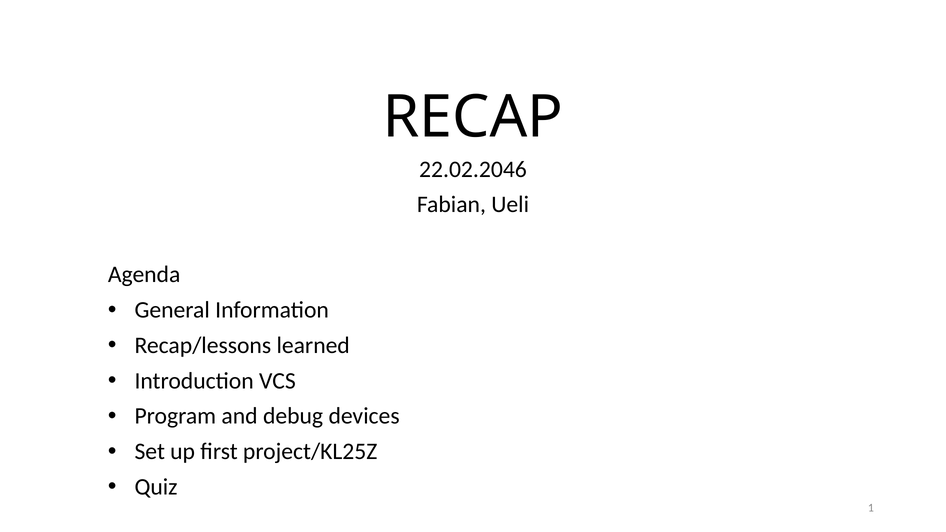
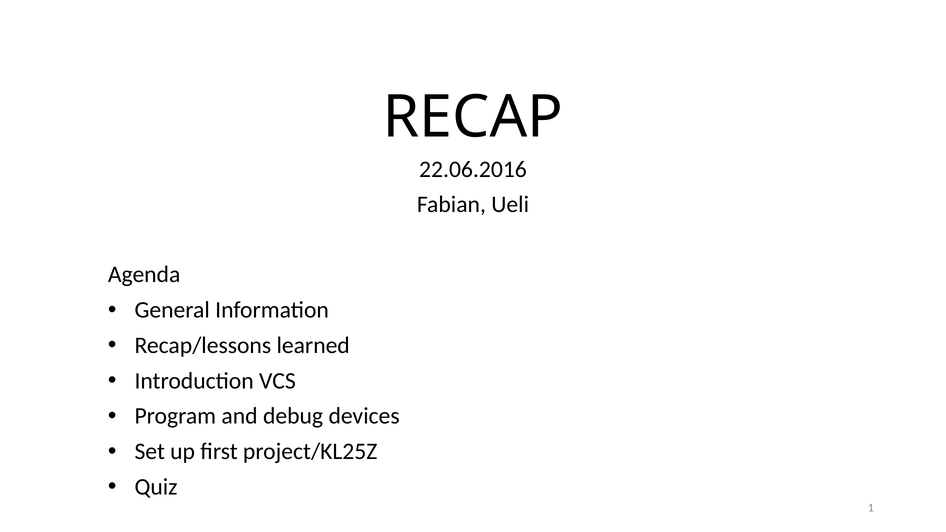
22.02.2046: 22.02.2046 -> 22.06.2016 (473, 169)
